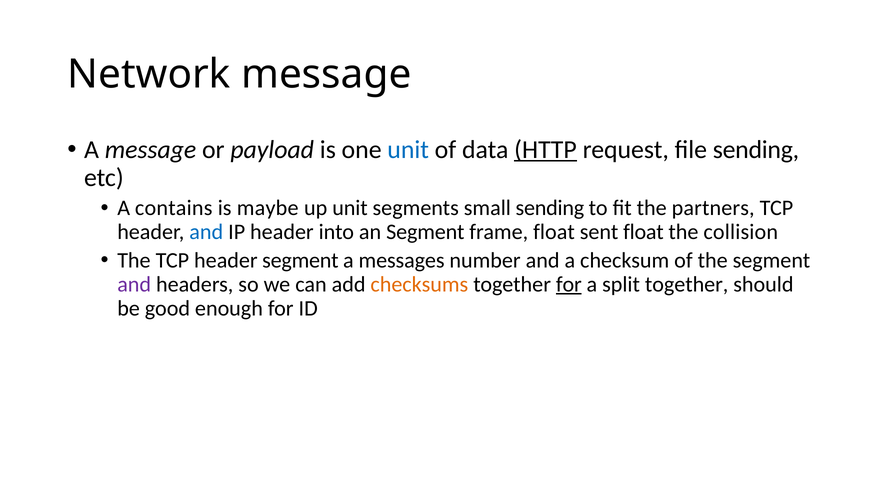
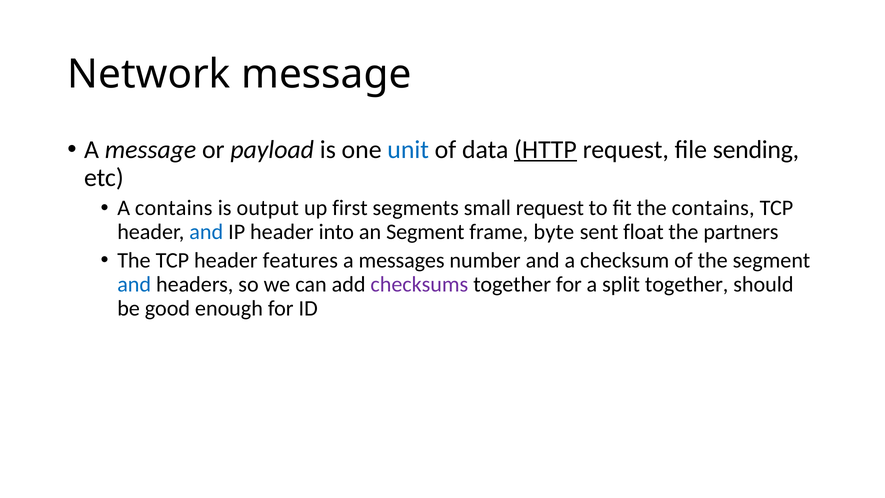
maybe: maybe -> output (268, 208)
up unit: unit -> first (350, 208)
small sending: sending -> request (550, 208)
the partners: partners -> contains (713, 208)
frame float: float -> byte (554, 232)
collision: collision -> partners (741, 232)
header segment: segment -> features (300, 260)
and colour: purple -> blue (134, 284)
checksums colour: orange -> purple (419, 284)
for underline: present -> none (569, 284)
